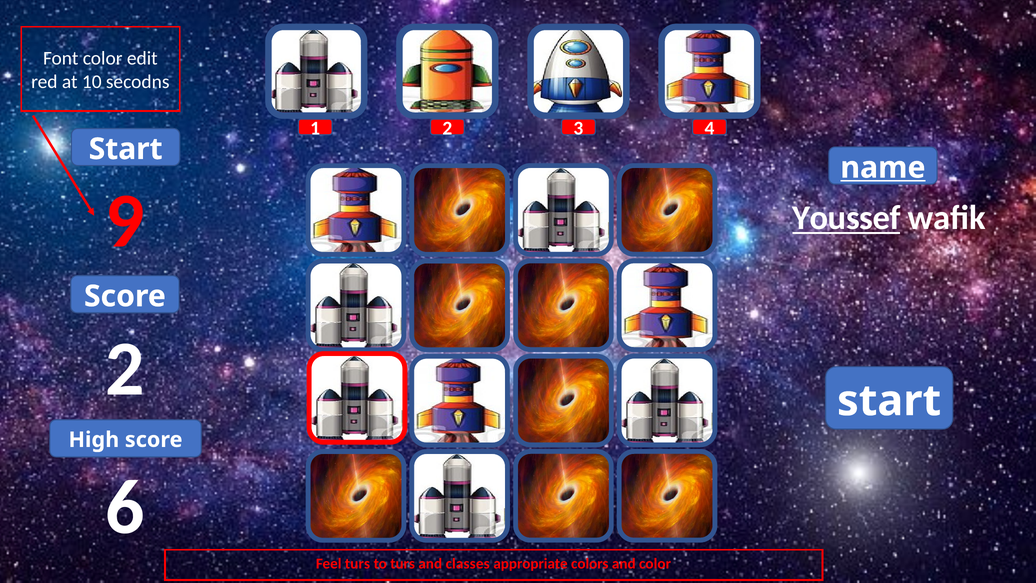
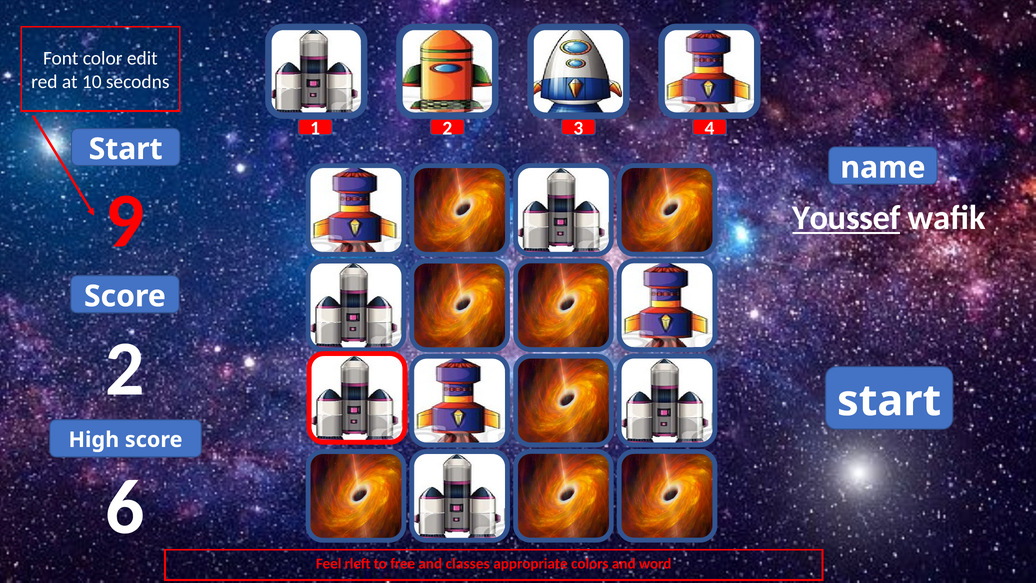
name underline: present -> none (883, 168)
Feel turs: turs -> rleft (358, 564)
to turs: turs -> free (403, 564)
and color: color -> word (655, 564)
